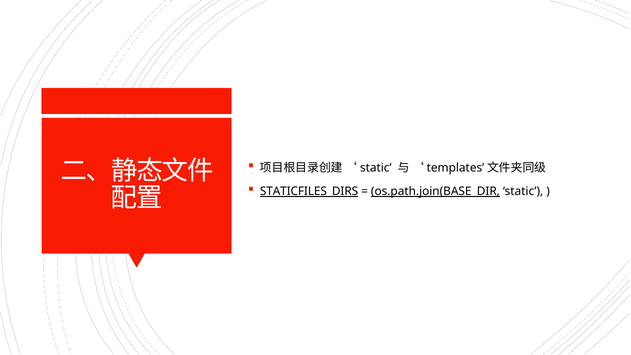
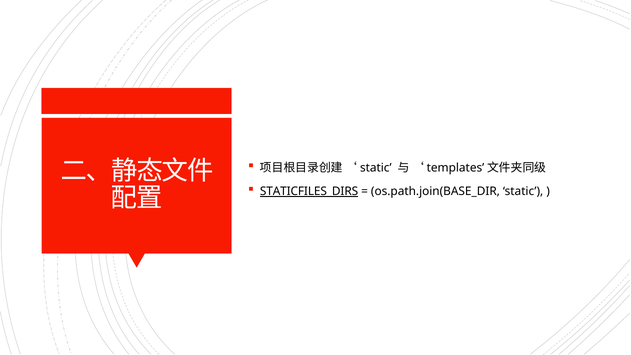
os.path.join(BASE_DIR underline: present -> none (435, 191)
